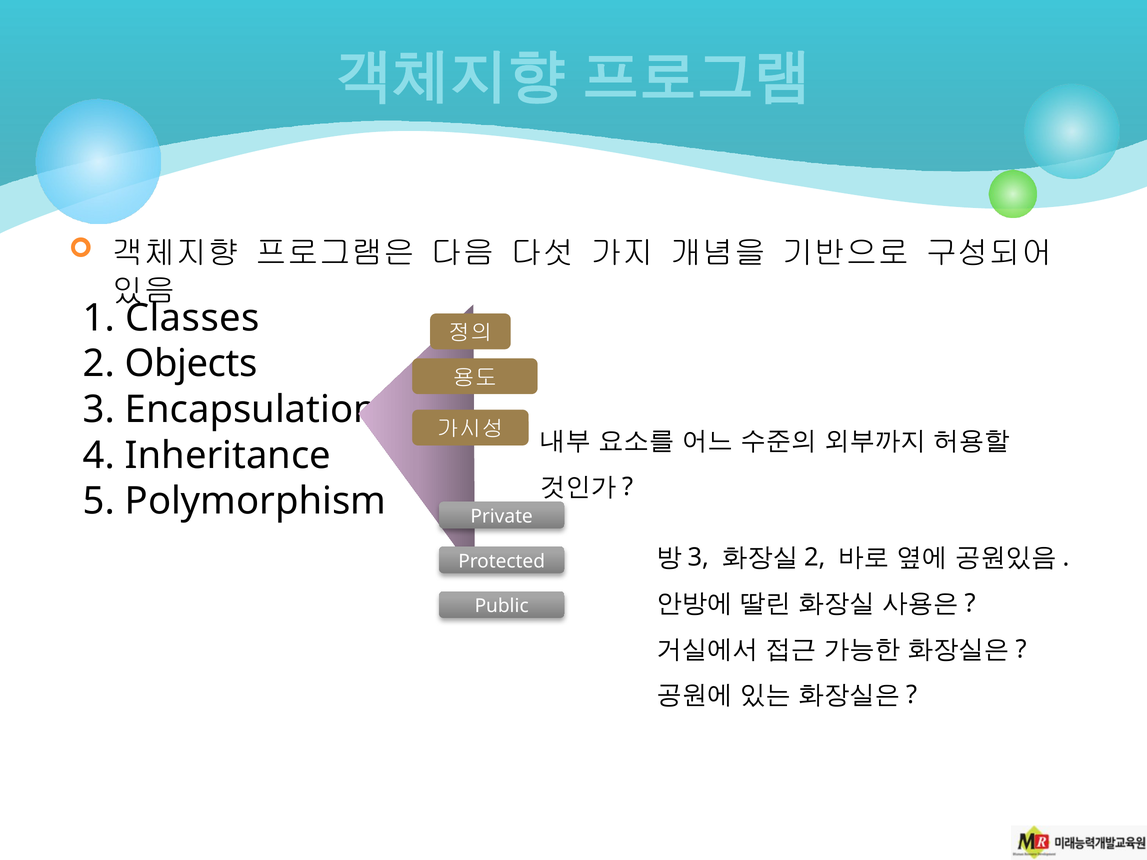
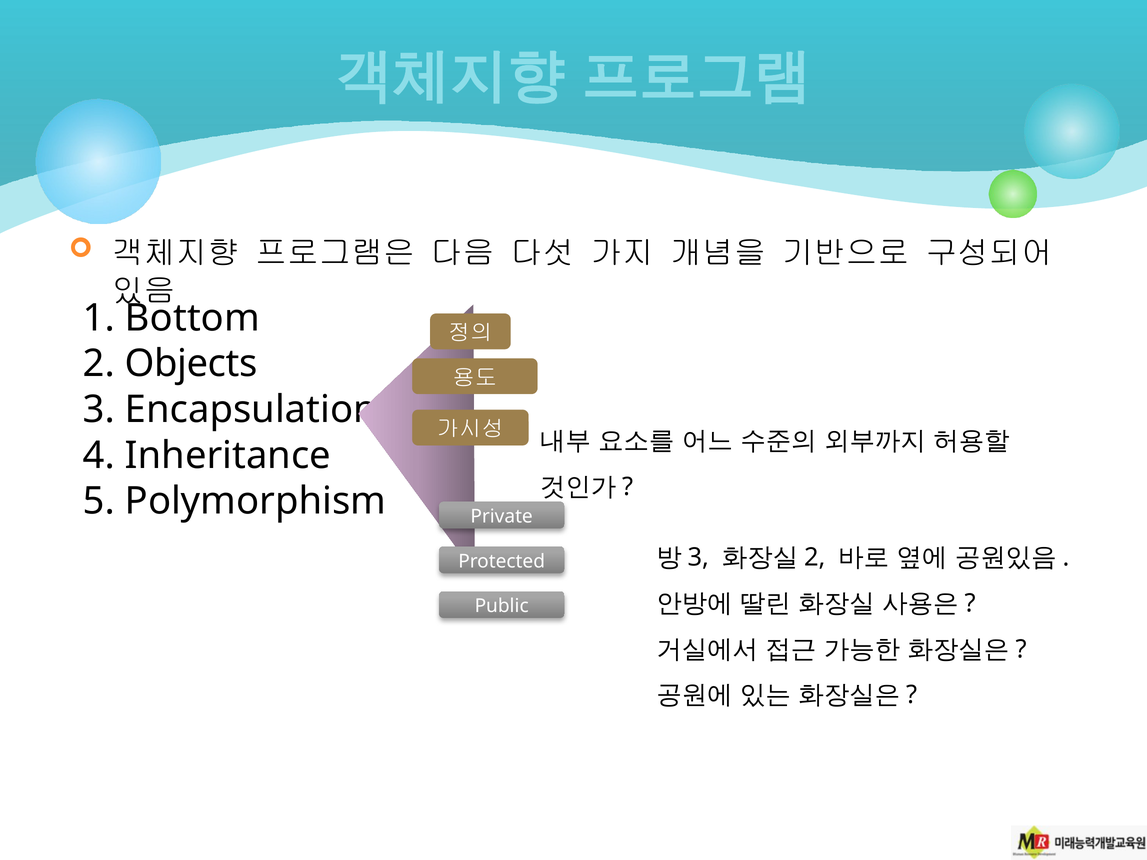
Classes: Classes -> Bottom (192, 318)
